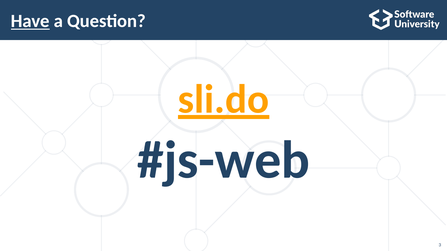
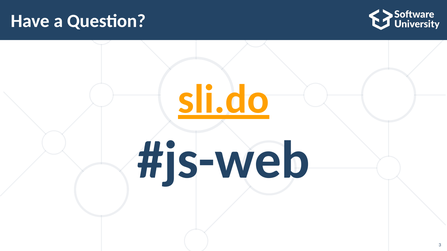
Have underline: present -> none (30, 21)
